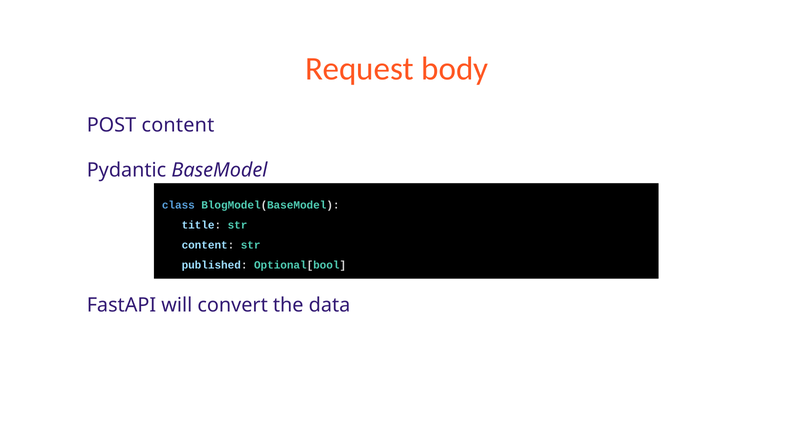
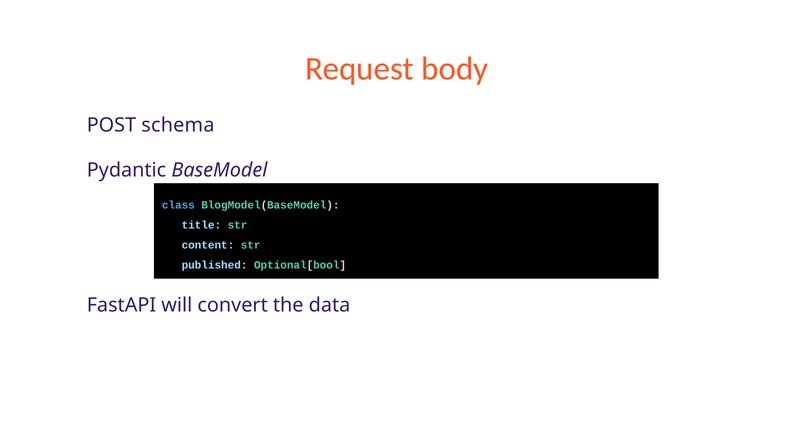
POST content: content -> schema (178, 125)
